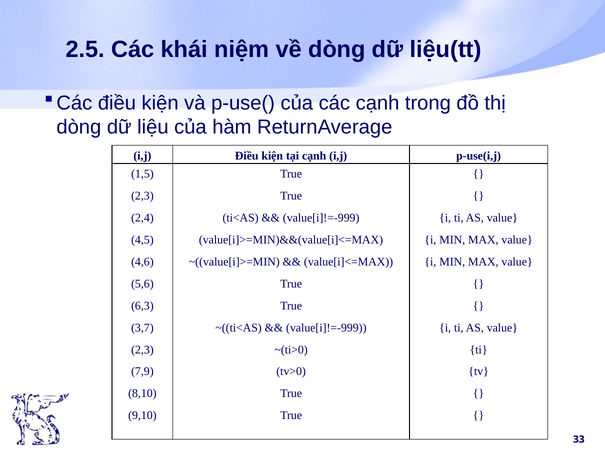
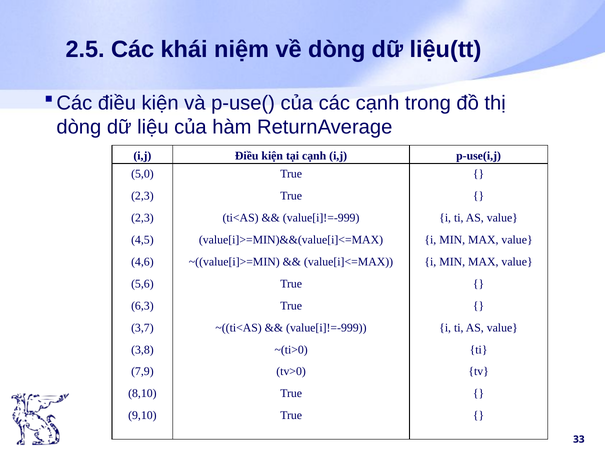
1,5: 1,5 -> 5,0 (142, 174)
2,4: 2,4 -> 2,3 (142, 218)
2,3: 2,3 -> 3,8 (142, 349)
